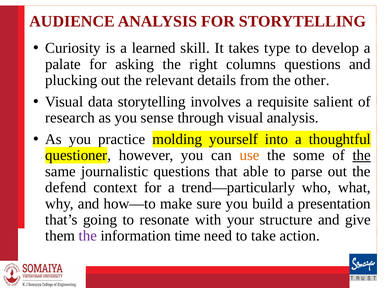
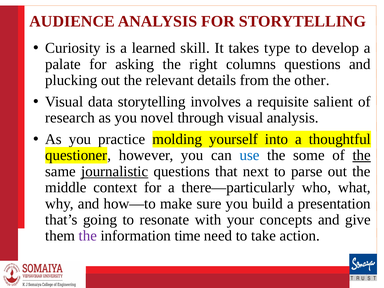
sense: sense -> novel (157, 118)
use colour: orange -> blue (250, 155)
journalistic underline: none -> present (115, 171)
able: able -> next (256, 171)
defend: defend -> middle (66, 188)
trend—particularly: trend—particularly -> there—particularly (238, 188)
structure: structure -> concepts (286, 220)
